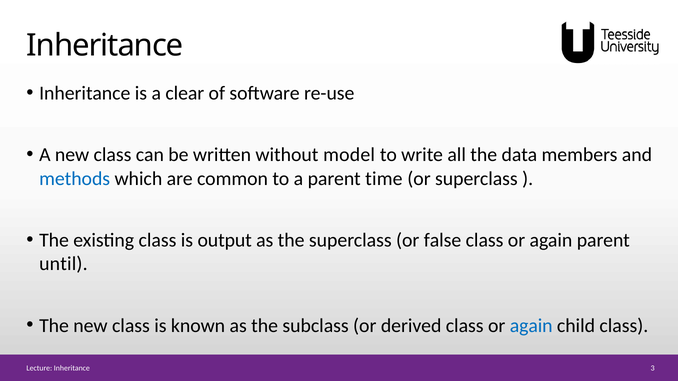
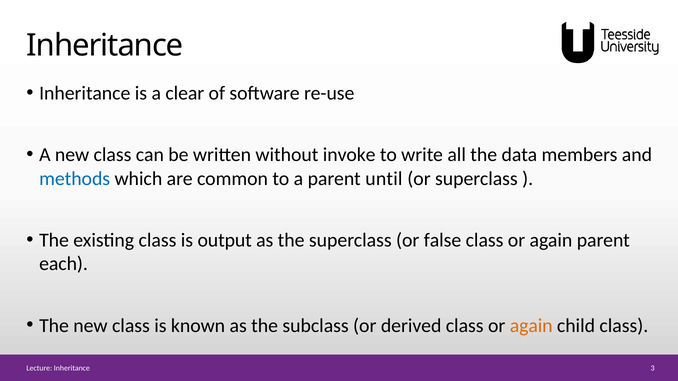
model: model -> invoke (349, 155)
time: time -> until (384, 179)
until: until -> each (64, 264)
again colour: blue -> orange (531, 326)
